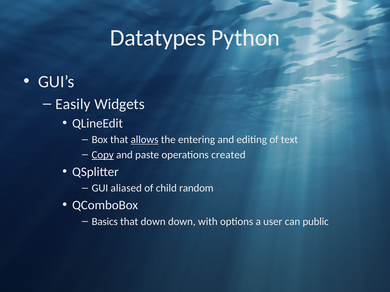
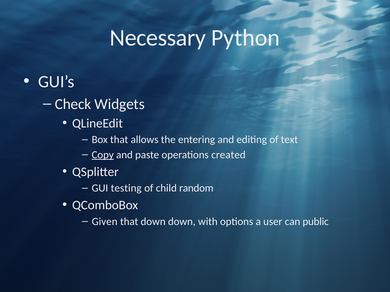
Datatypes: Datatypes -> Necessary (158, 38)
Easily: Easily -> Check (73, 104)
allows underline: present -> none (145, 140)
aliased: aliased -> testing (126, 188)
Basics: Basics -> Given (105, 222)
